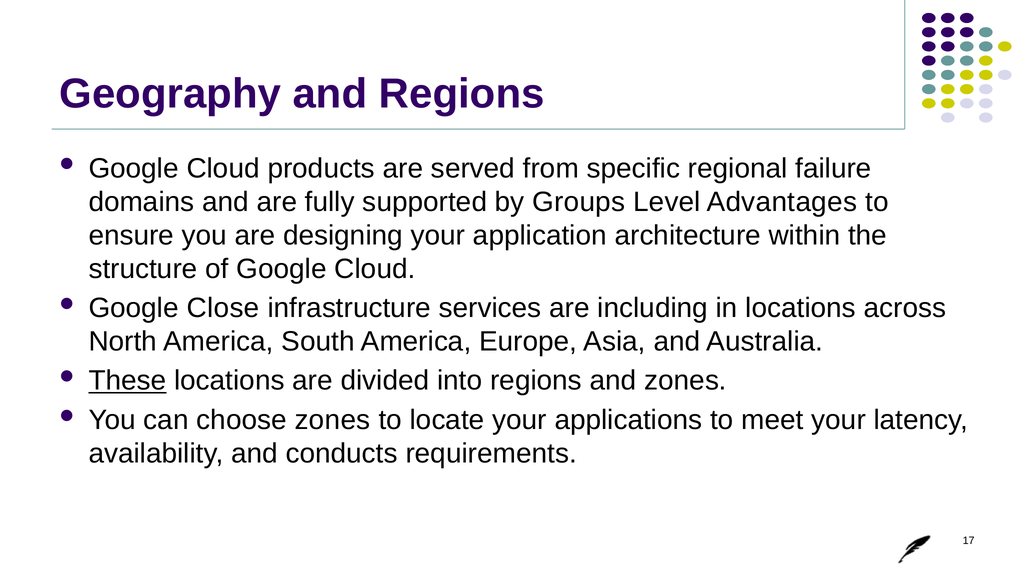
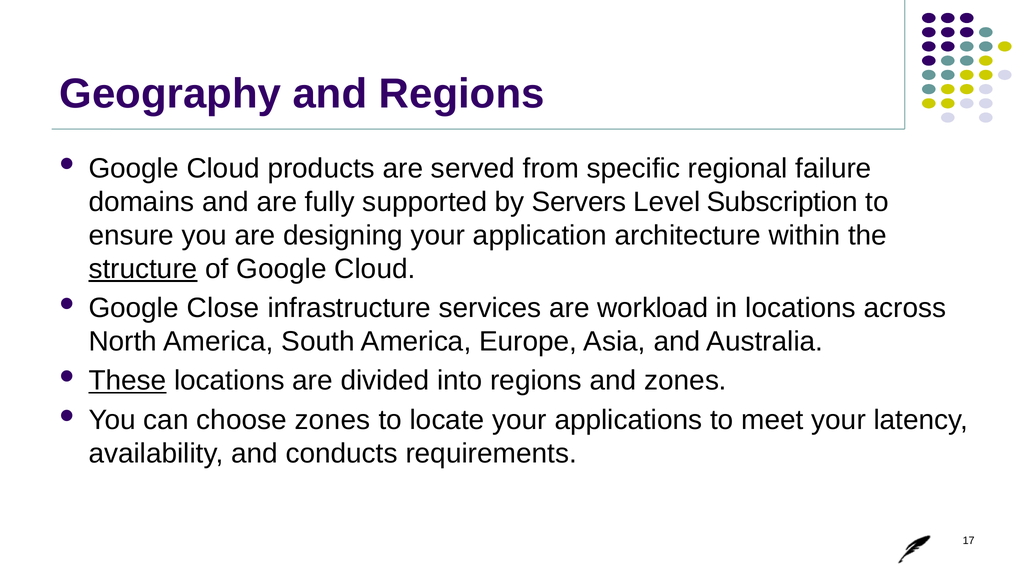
Groups: Groups -> Servers (579, 202)
Advantages: Advantages -> Subscription (782, 202)
structure underline: none -> present (143, 269)
including: including -> workload (653, 308)
